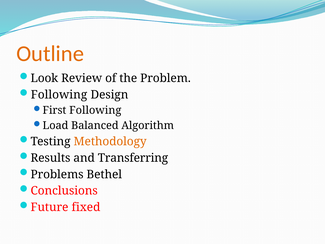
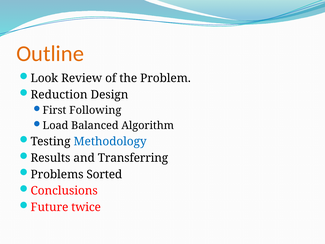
Following: Following -> Reduction (59, 95)
Methodology colour: orange -> blue (110, 141)
Bethel: Bethel -> Sorted (104, 174)
fixed: fixed -> twice (86, 207)
